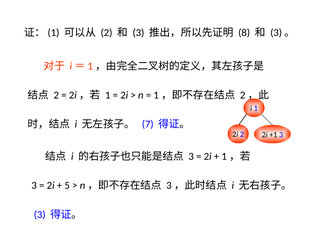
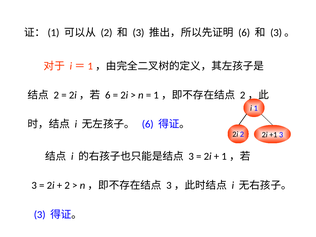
8: 8 -> 6 (244, 33)
1: 1 -> 6 (108, 95)
7: 7 -> 6 (148, 124)
5: 5 -> 2 (67, 185)
